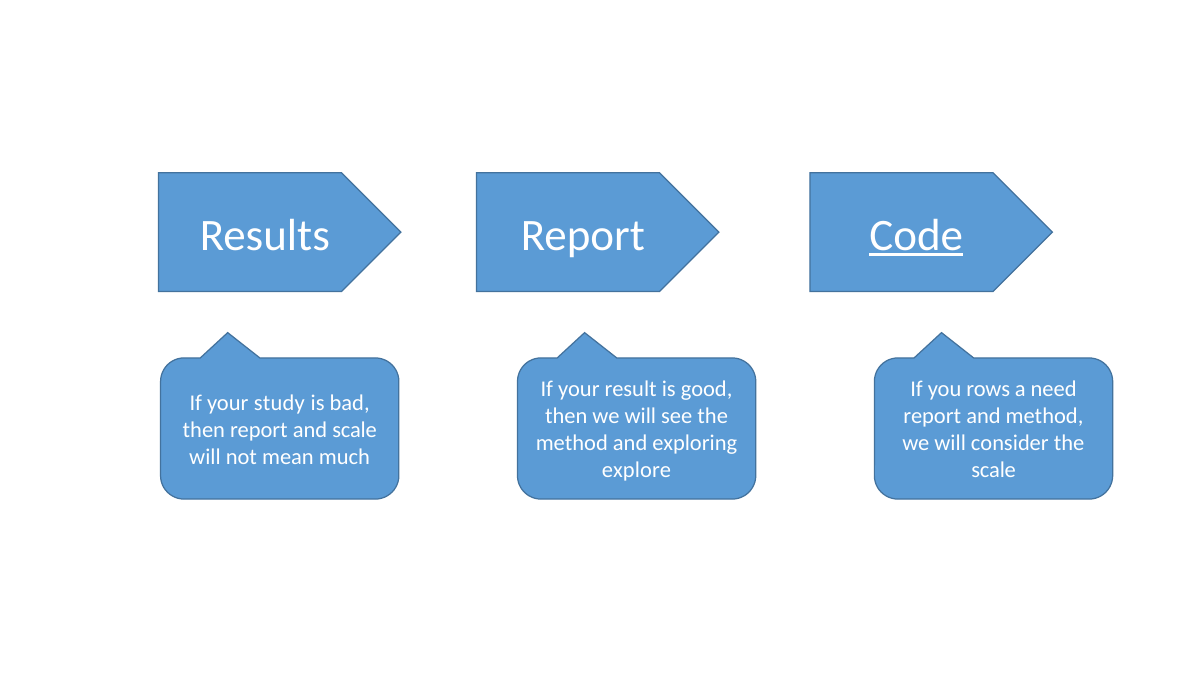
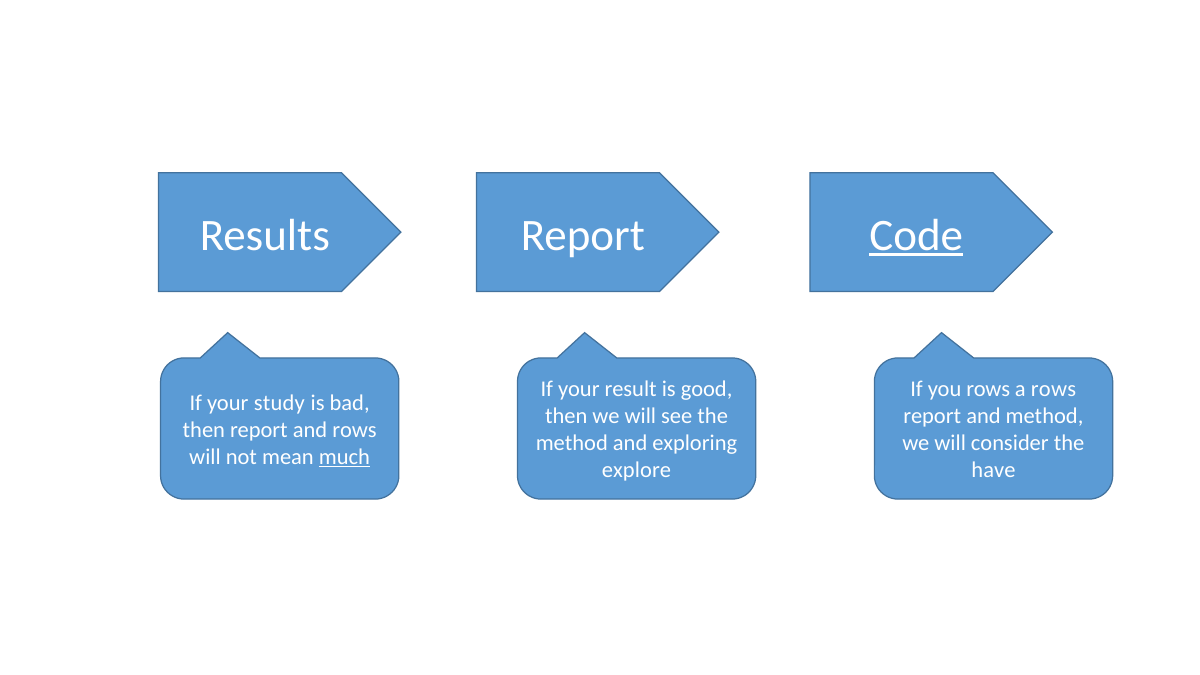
a need: need -> rows (1054, 390)
and scale: scale -> rows (354, 430)
much underline: none -> present (344, 457)
scale: scale -> have (994, 471)
